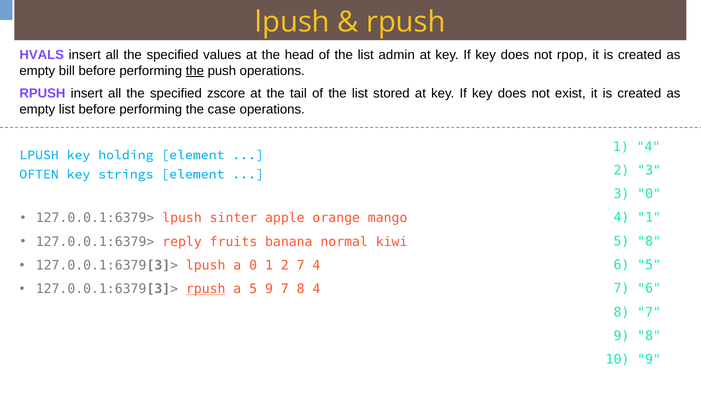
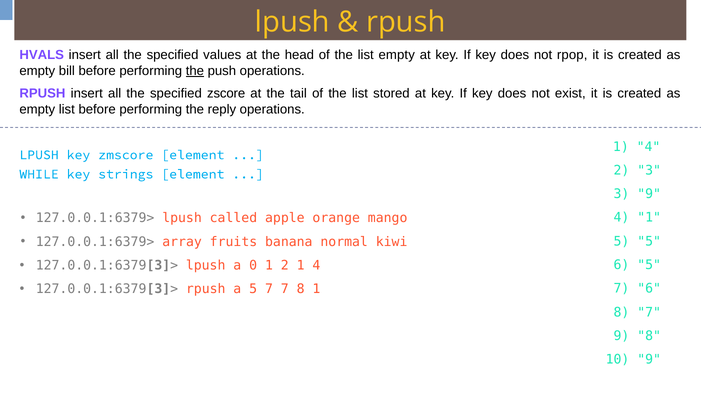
list admin: admin -> empty (397, 55)
case: case -> reply (222, 110)
holding: holding -> zmscore (126, 155)
OFTEN: OFTEN -> WHILE (39, 174)
3 0: 0 -> 9 (649, 194)
sinter: sinter -> called (233, 218)
reply: reply -> array (182, 242)
5 8: 8 -> 5 (649, 241)
2 7: 7 -> 1 (301, 266)
rpush underline: present -> none (206, 289)
a 5 9: 9 -> 7 (269, 289)
8 4: 4 -> 1 (316, 289)
